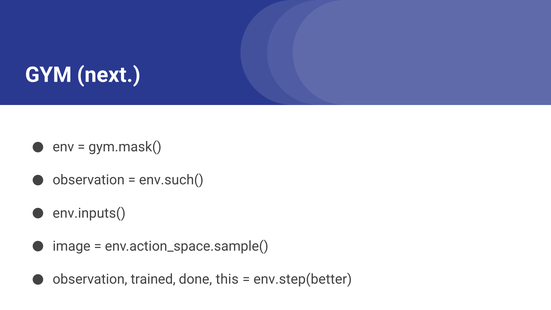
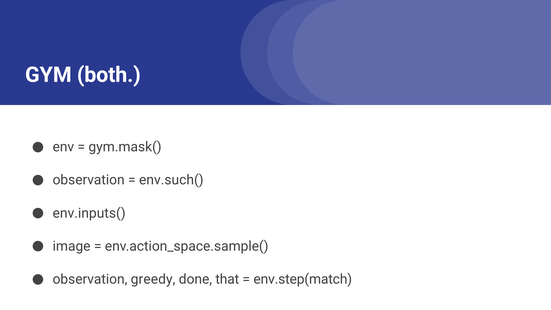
next: next -> both (109, 75)
trained: trained -> greedy (153, 279)
this: this -> that (227, 279)
env.step(better: env.step(better -> env.step(match (303, 279)
